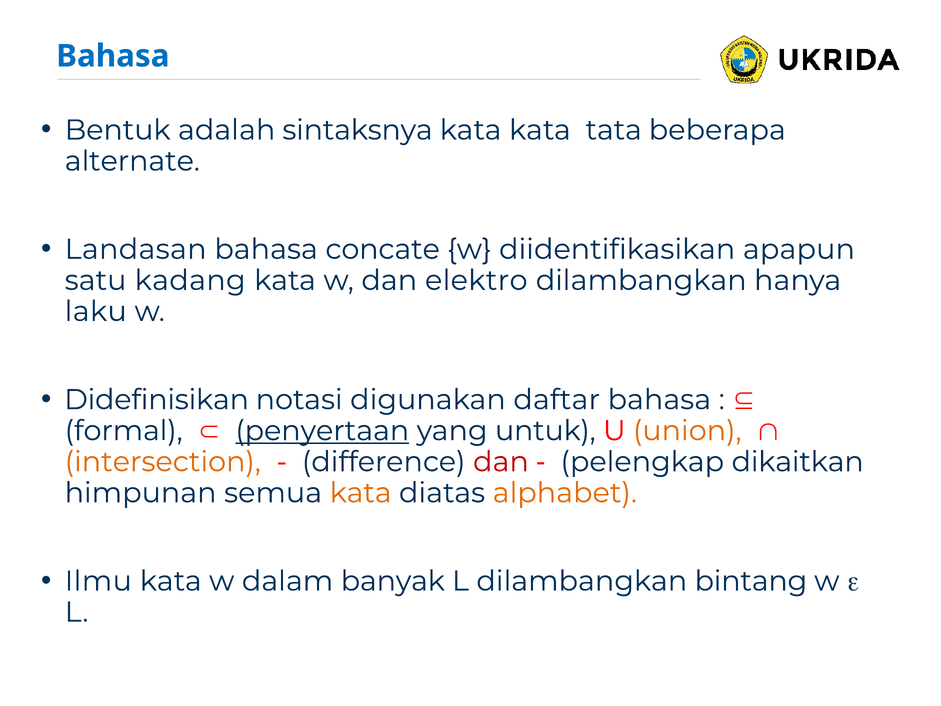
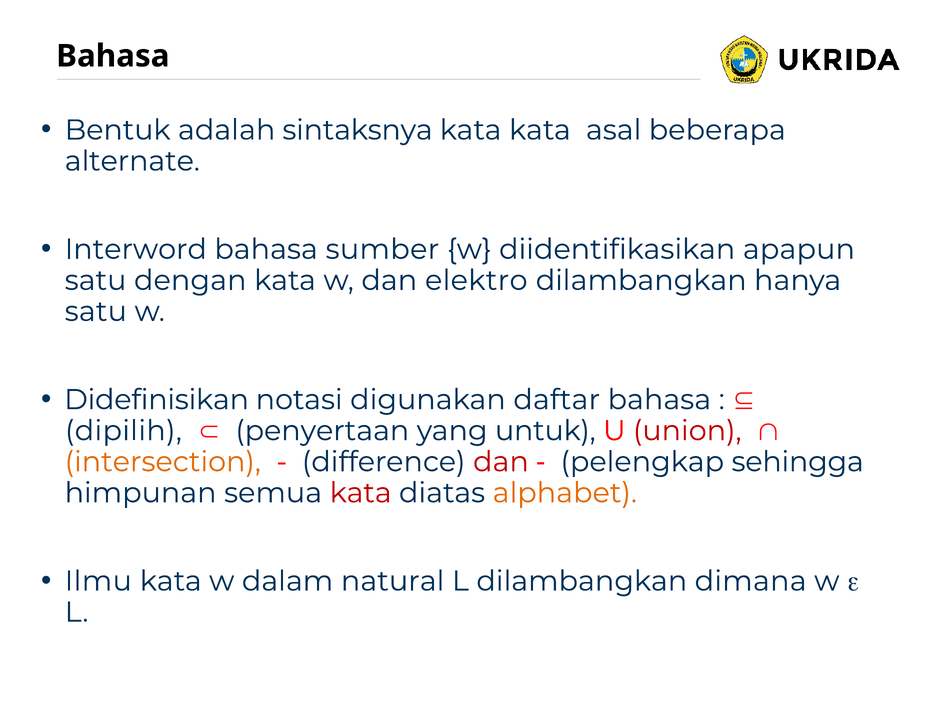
Bahasa colour: blue -> black (113, 56)
tata: tata -> asal (614, 130)
Landasan: Landasan -> Interword (136, 249)
concate: concate -> sumber (382, 249)
kadang: kadang -> dengan (190, 280)
laku: laku -> satu (96, 311)
formal: formal -> dipilih (123, 431)
penyertaan underline: present -> none (322, 431)
union colour: orange -> red (687, 431)
dikaitkan: dikaitkan -> sehingga (798, 462)
kata colour: orange -> red (361, 493)
banyak: banyak -> natural (393, 581)
bintang: bintang -> dimana (751, 581)
